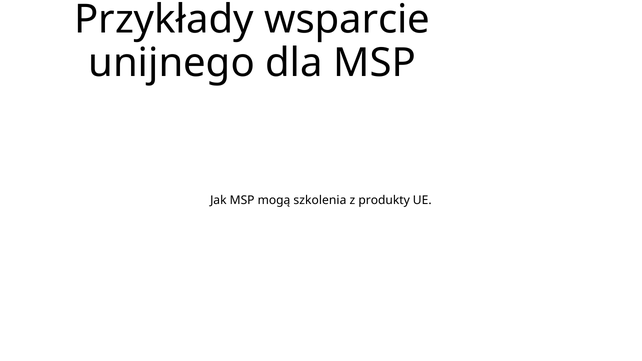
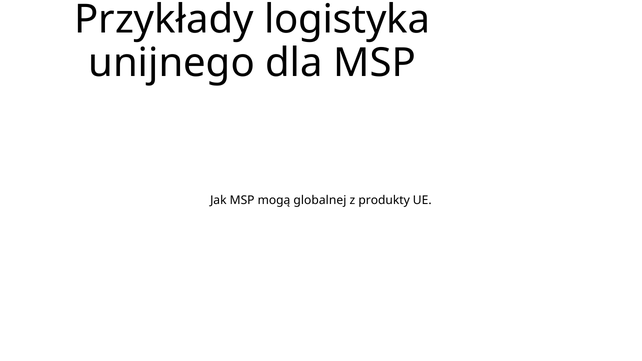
wsparcie: wsparcie -> logistyka (347, 20)
szkolenia: szkolenia -> globalnej (320, 200)
